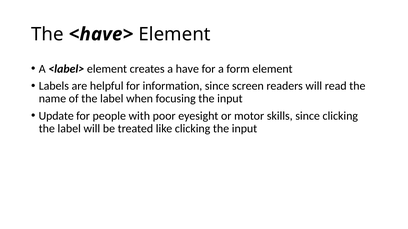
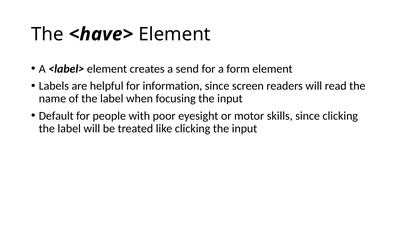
have: have -> send (187, 69)
Update: Update -> Default (56, 116)
